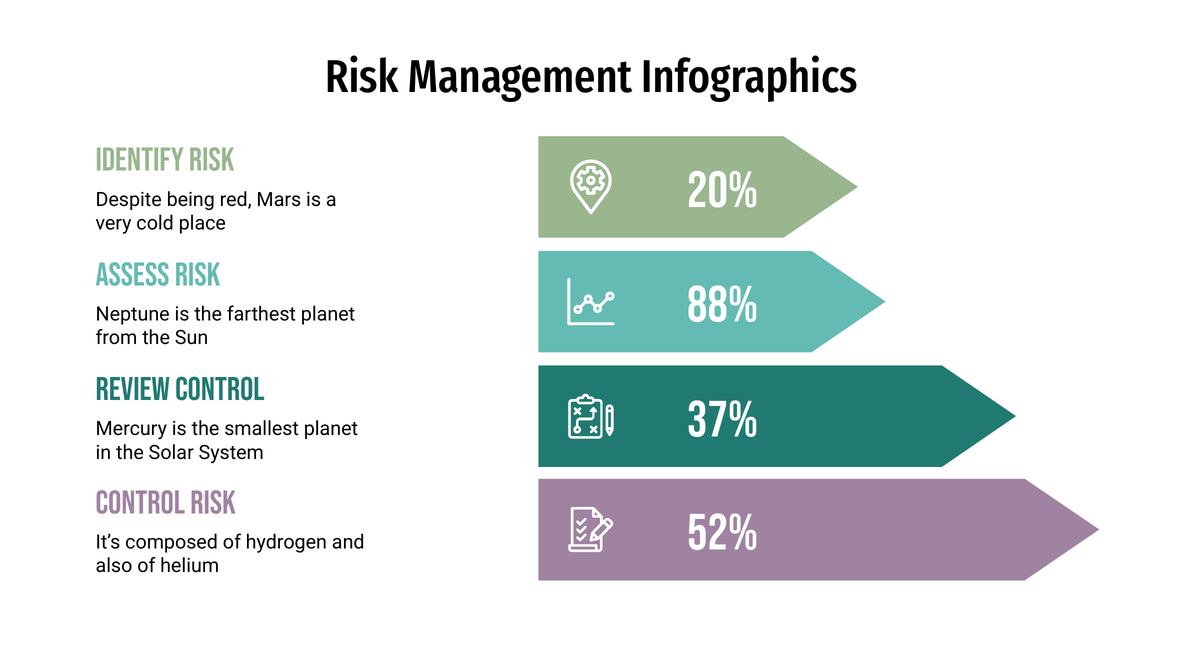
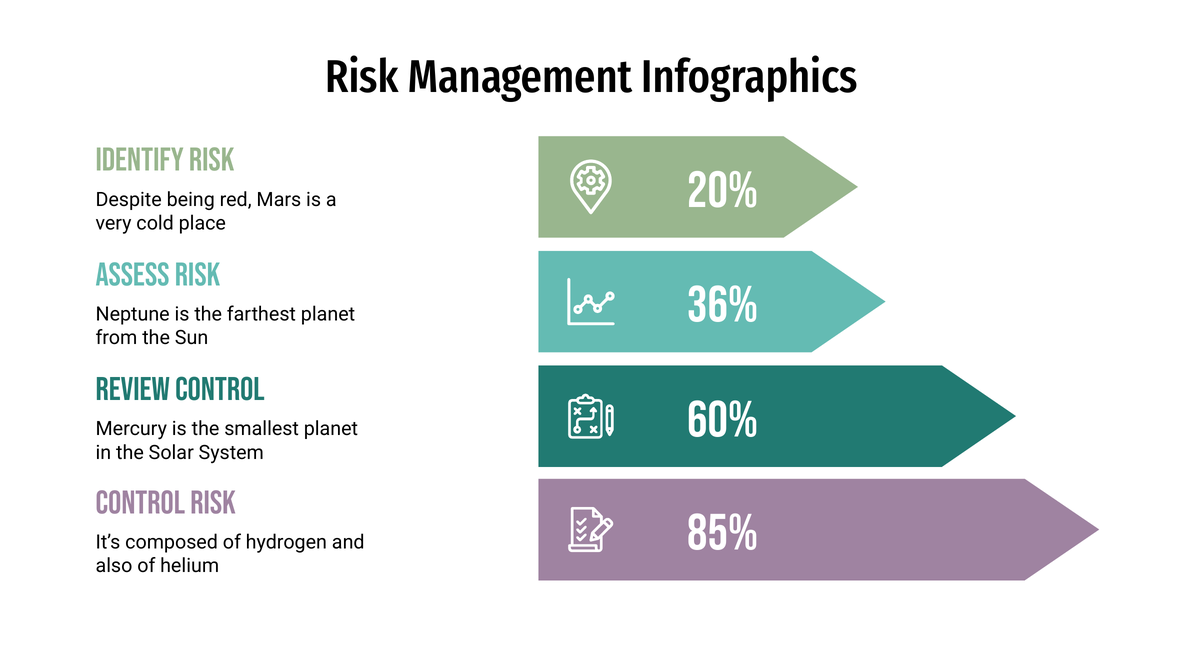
88%: 88% -> 36% (723, 305)
37%: 37% -> 60% (723, 420)
52%: 52% -> 85% (723, 534)
